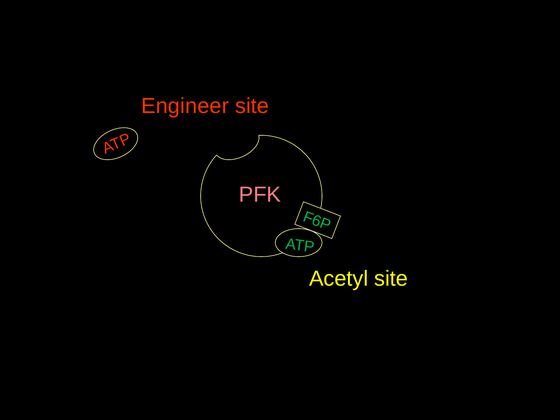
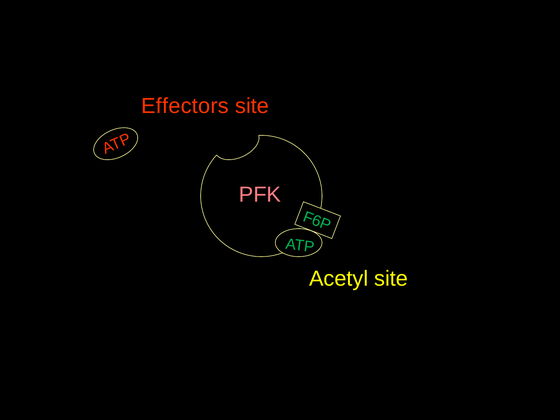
Engineer: Engineer -> Effectors (185, 106)
